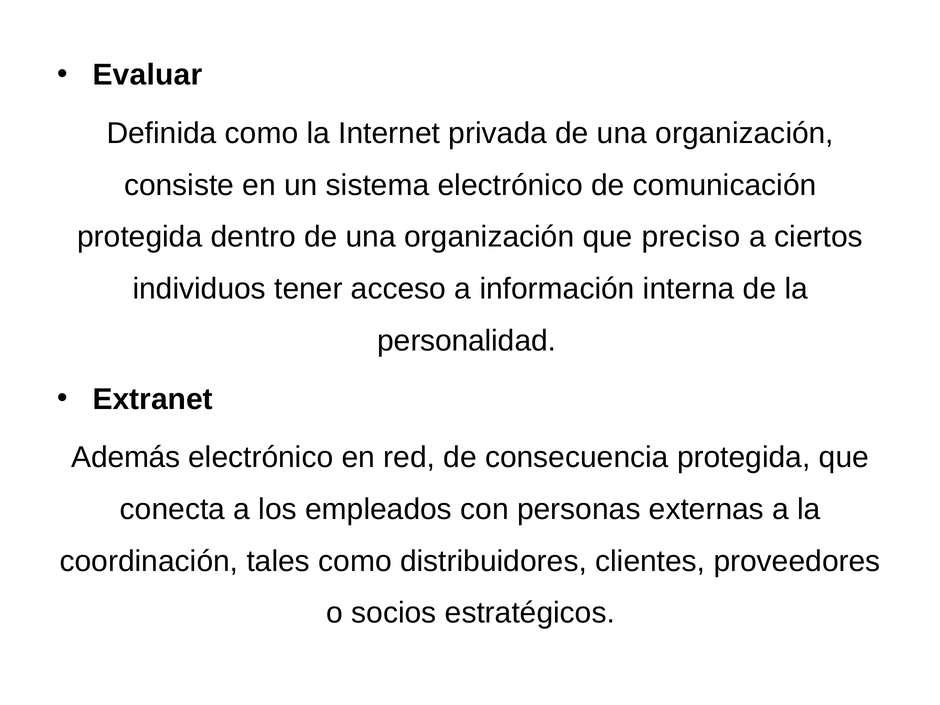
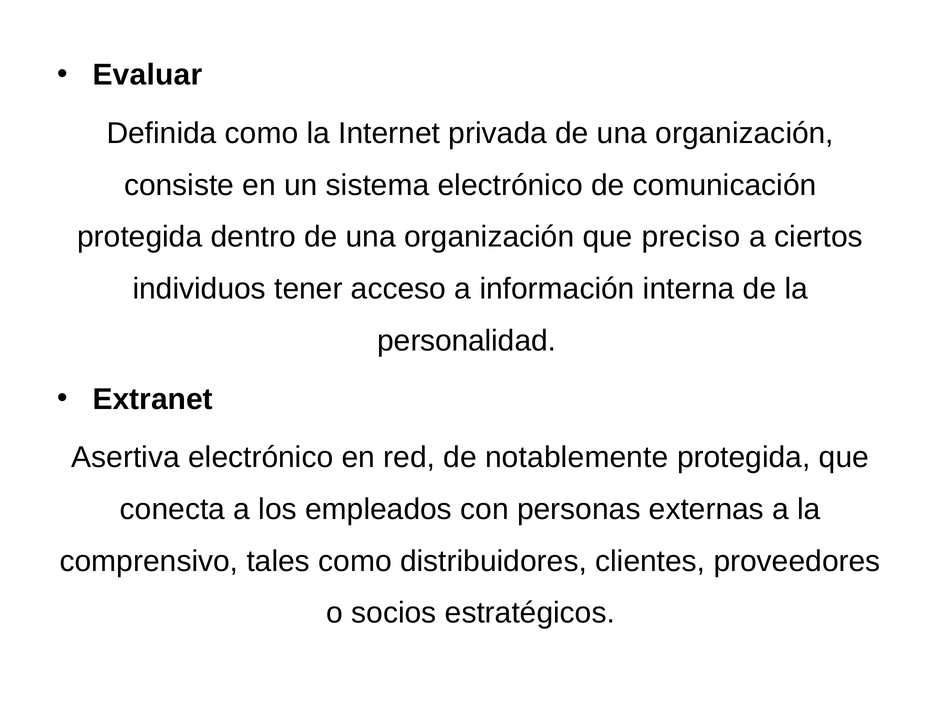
Además: Además -> Asertiva (126, 458)
consecuencia: consecuencia -> notablemente (577, 458)
coordinación: coordinación -> comprensivo (149, 561)
